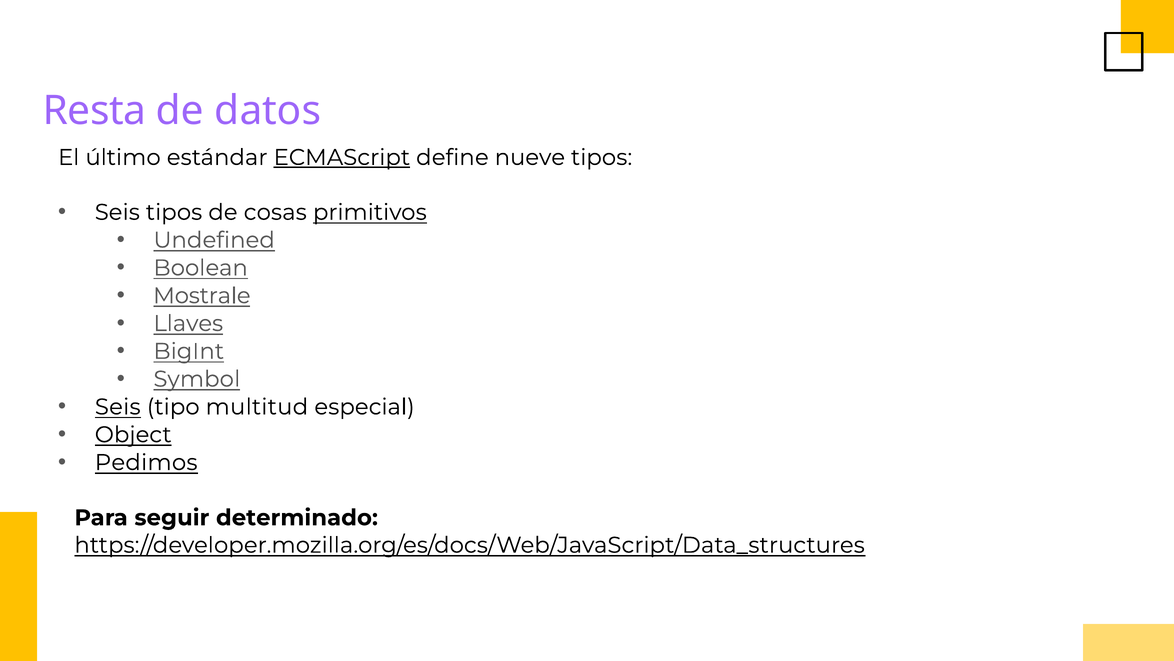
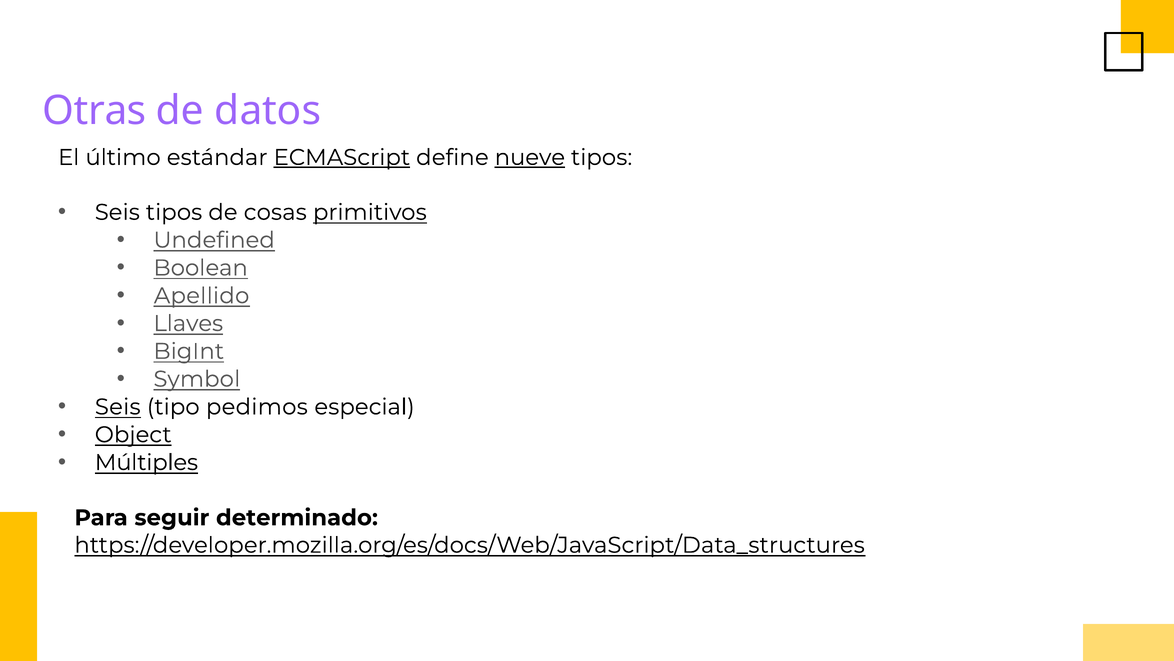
Resta: Resta -> Otras (94, 111)
nueve underline: none -> present (530, 157)
Mostrale: Mostrale -> Apellido (202, 295)
multitud: multitud -> pedimos (257, 407)
Pedimos: Pedimos -> Múltiples (146, 462)
